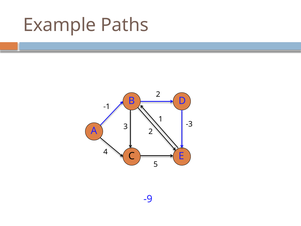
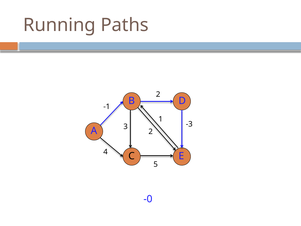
Example: Example -> Running (59, 25)
-9: -9 -> -0 (148, 199)
